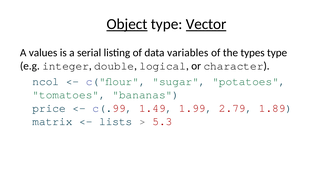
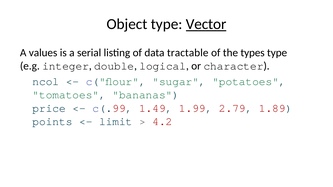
Object underline: present -> none (127, 24)
variables: variables -> tractable (188, 53)
matrix: matrix -> points (52, 122)
lists: lists -> limit (116, 122)
5.3: 5.3 -> 4.2 (162, 122)
